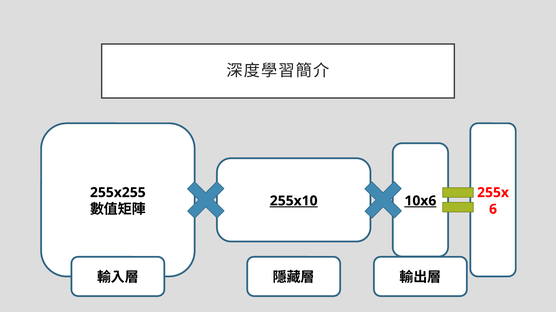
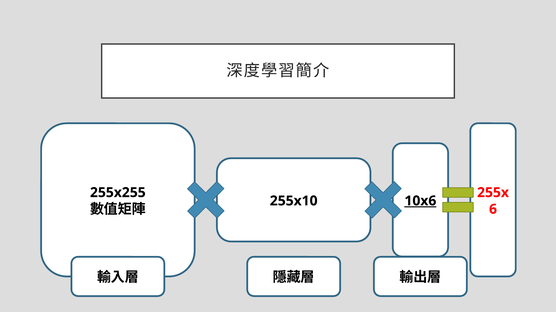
255x10 underline: present -> none (294, 201)
